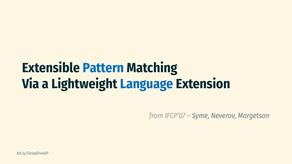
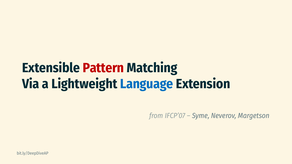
Pattern colour: blue -> red (103, 68)
